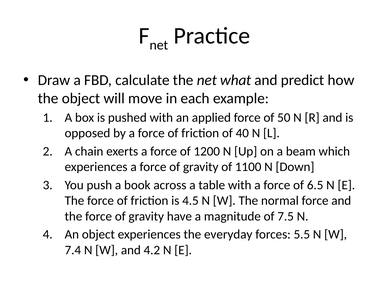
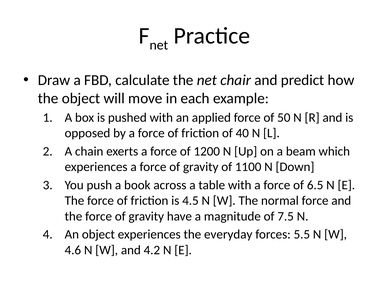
what: what -> chair (236, 80)
7.4: 7.4 -> 4.6 (73, 250)
